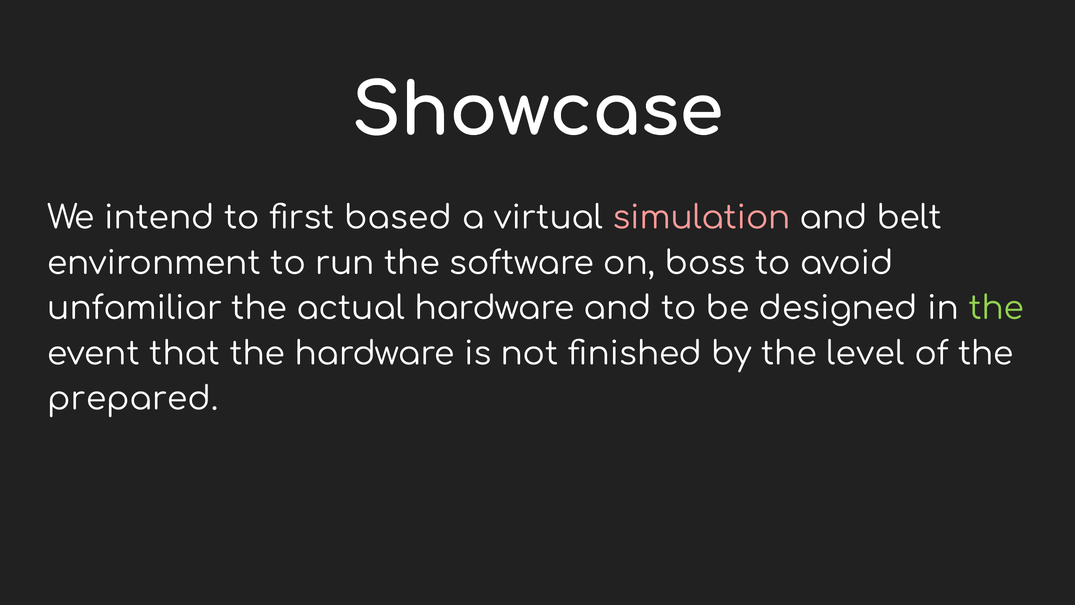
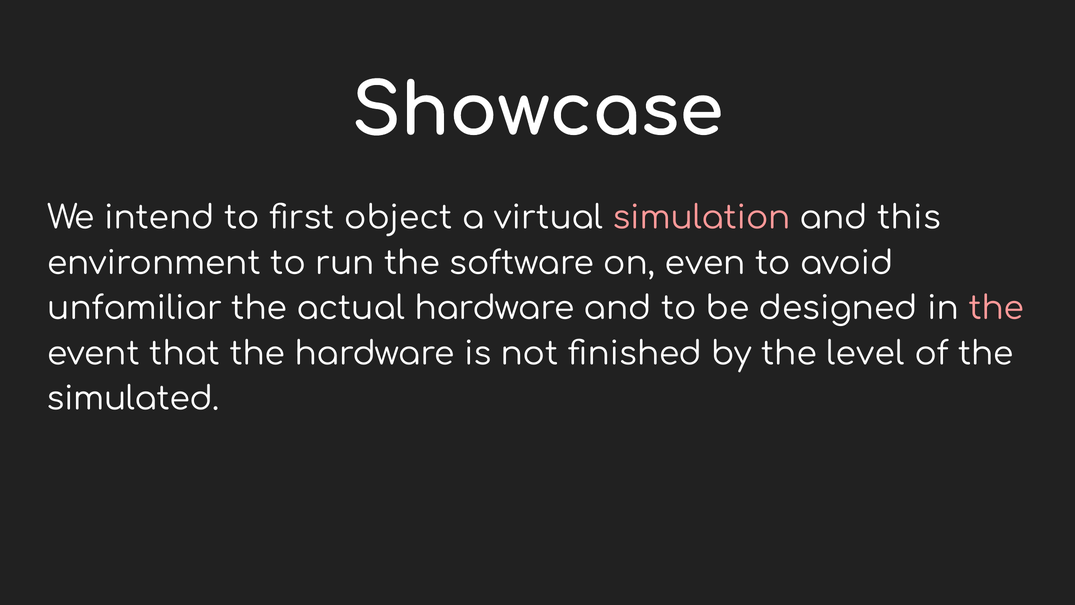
based: based -> object (398, 218)
belt: belt -> this (909, 218)
boss: boss -> even (705, 263)
the colour: light green -> pink (996, 308)
prepared: prepared -> simulated (133, 399)
